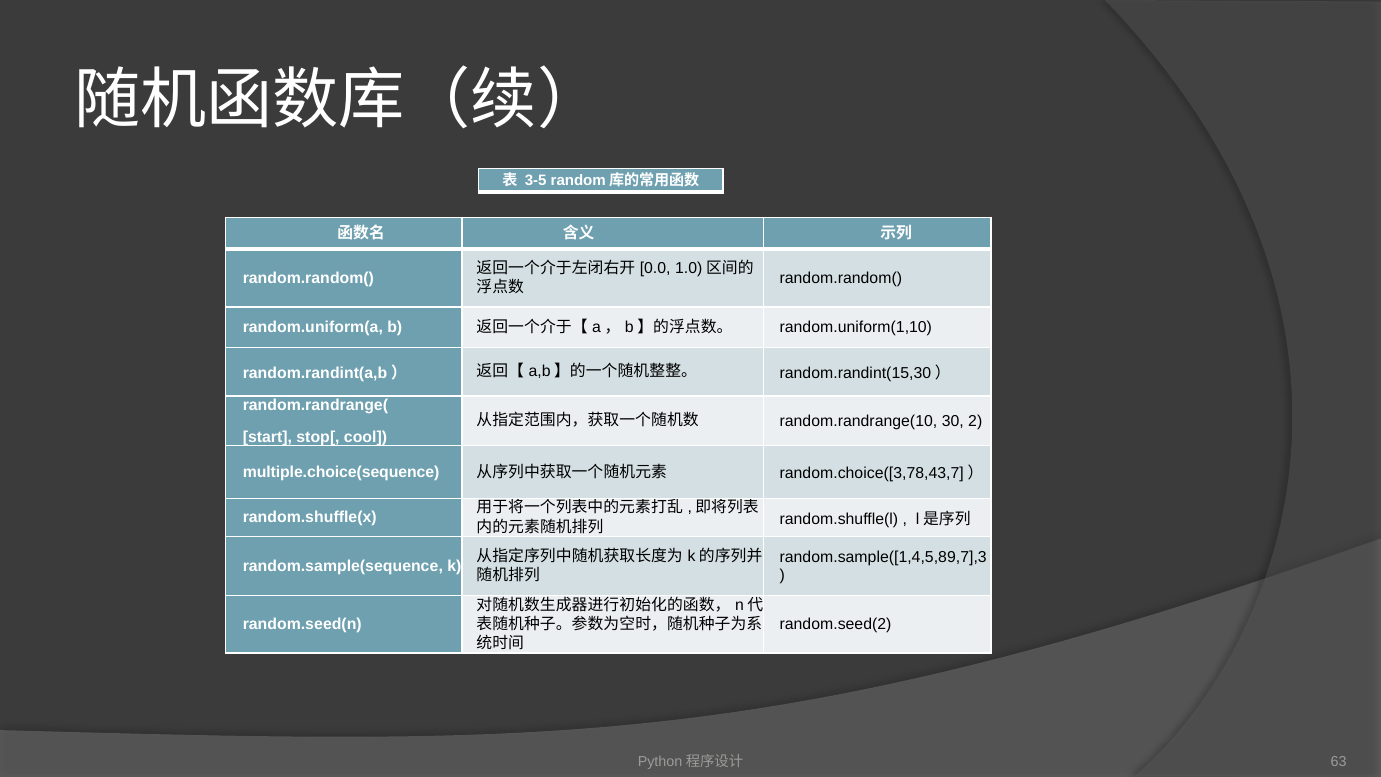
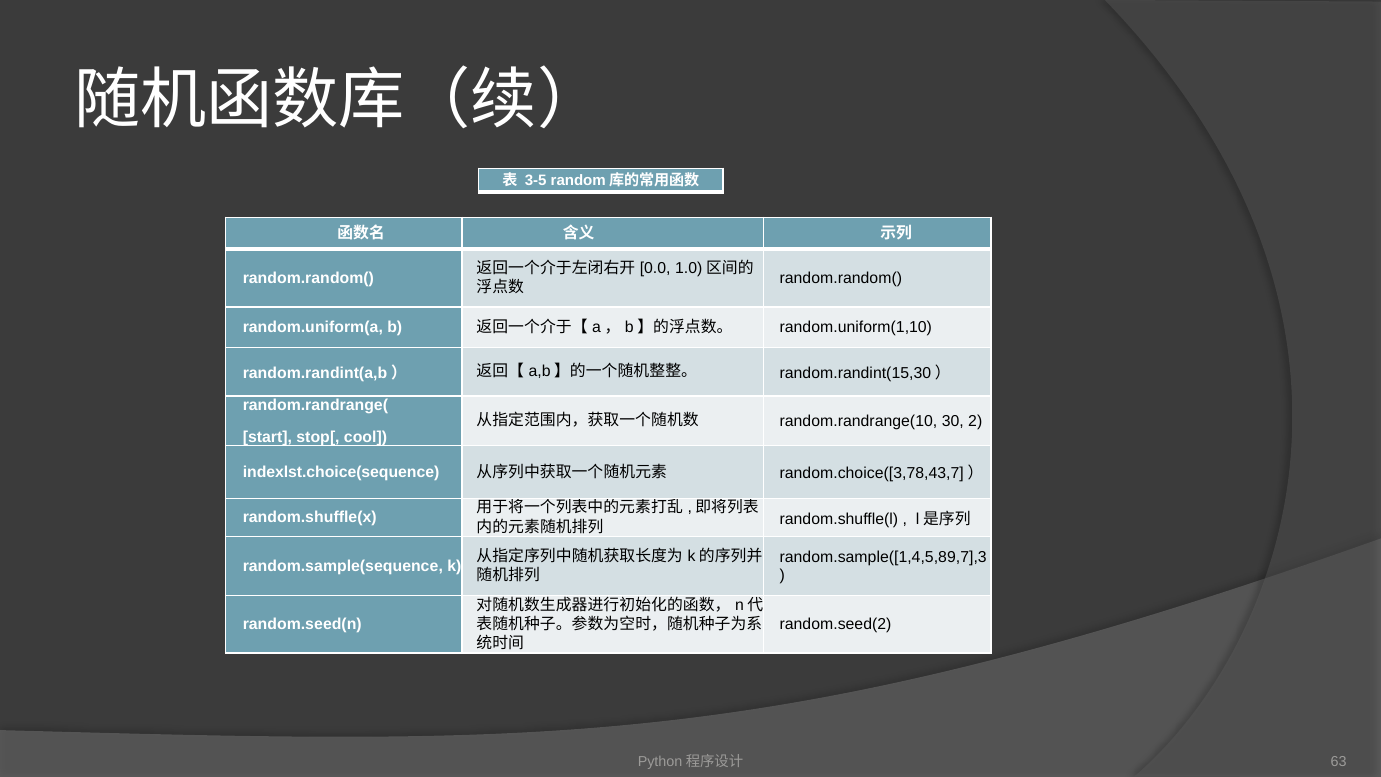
multiple.choice(sequence: multiple.choice(sequence -> indexlst.choice(sequence (341, 472)
